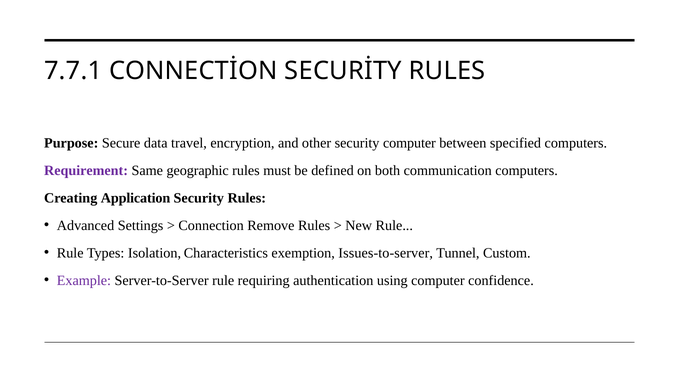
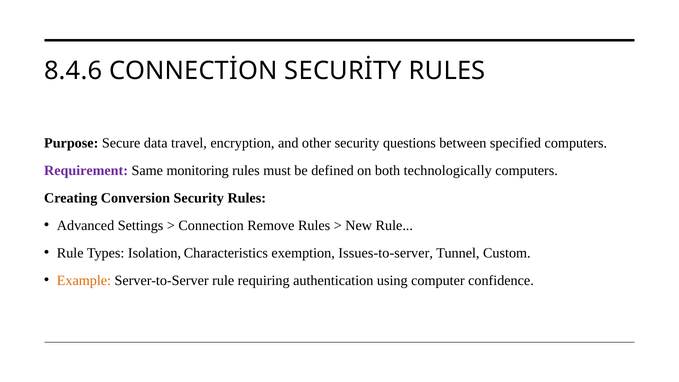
7.7.1: 7.7.1 -> 8.4.6 (73, 71)
security computer: computer -> questions (409, 143)
geographic: geographic -> monitoring (198, 171)
communication: communication -> technologically (448, 171)
Application: Application -> Conversion (135, 198)
Example colour: purple -> orange (84, 280)
